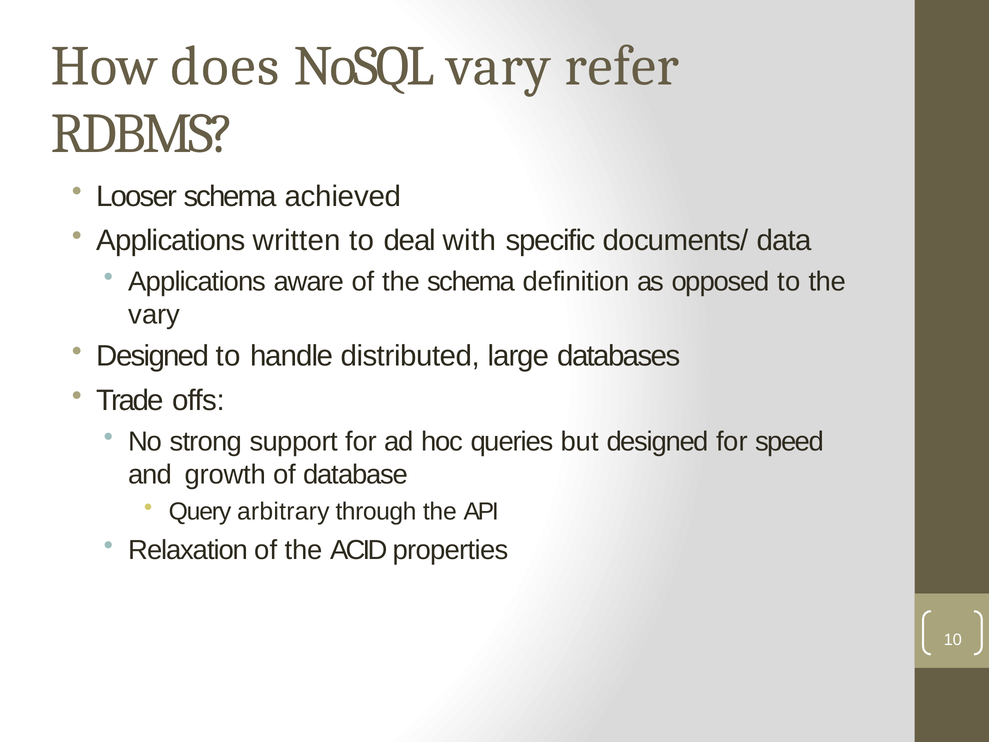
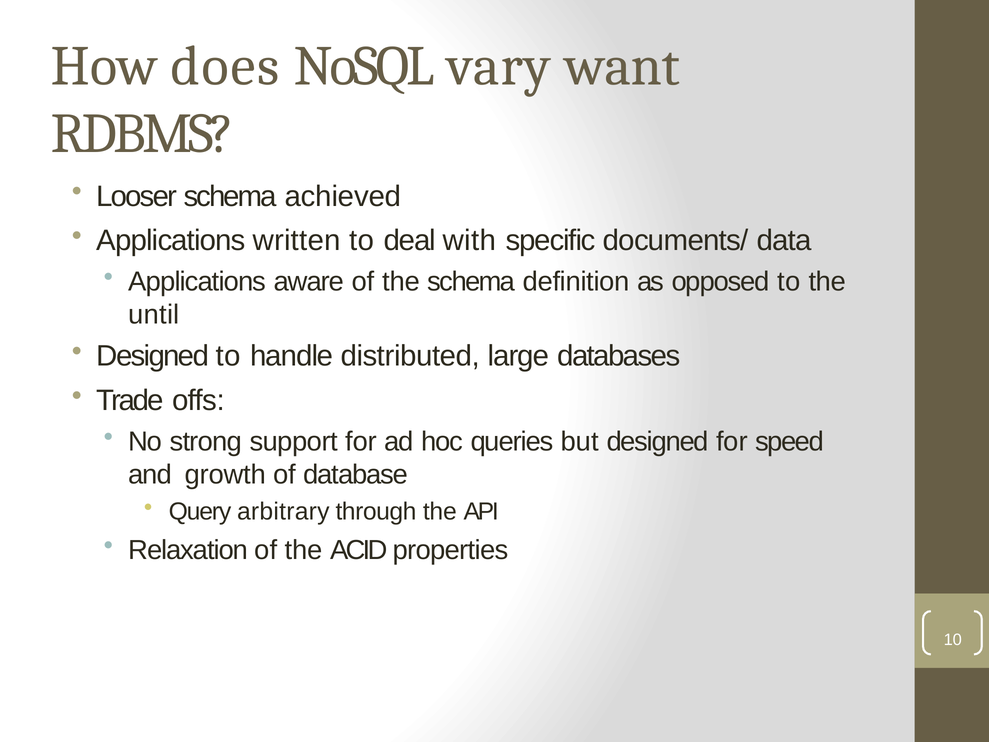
refer: refer -> want (623, 66)
vary: vary -> until (154, 315)
